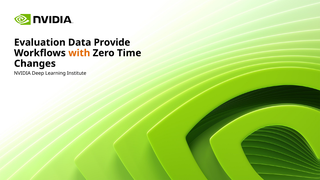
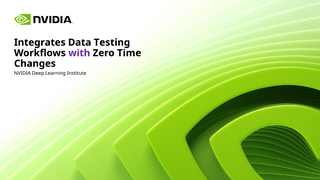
Evaluation: Evaluation -> Integrates (40, 42)
Provide: Provide -> Testing (112, 42)
with colour: orange -> purple (79, 53)
